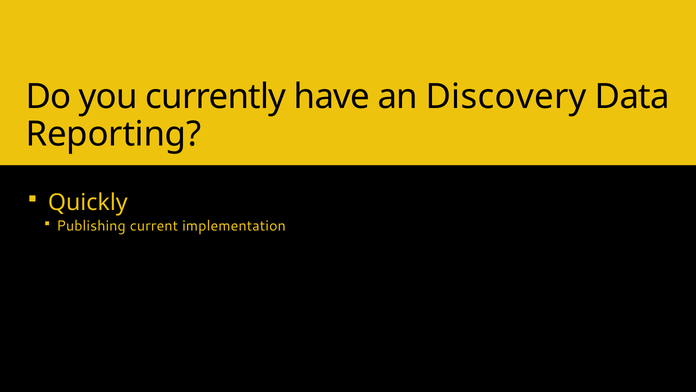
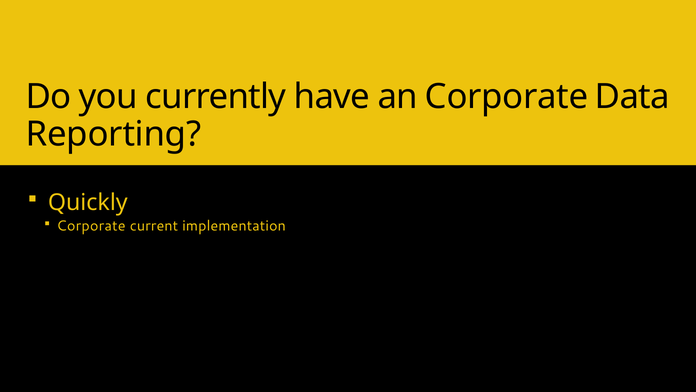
an Discovery: Discovery -> Corporate (507, 96)
Publishing: Publishing -> Corporate (91, 226)
